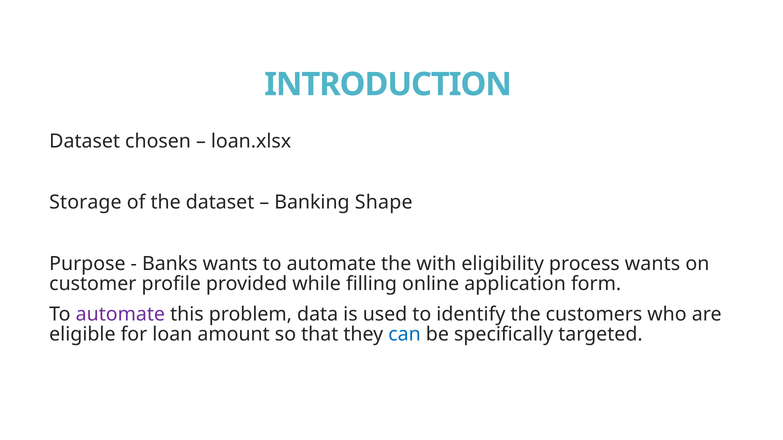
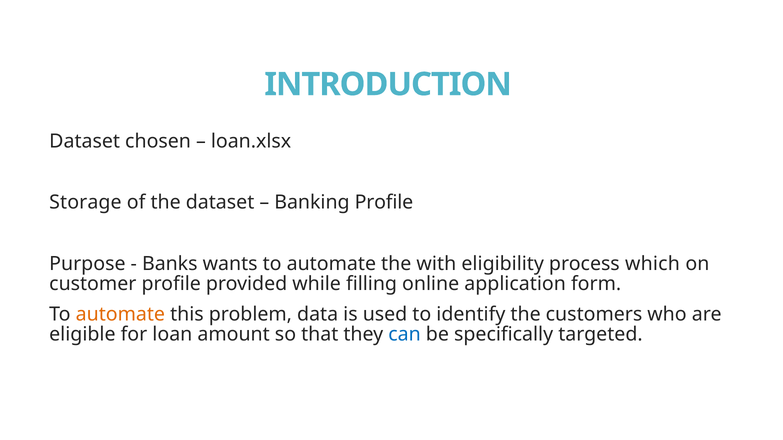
Banking Shape: Shape -> Profile (384, 203)
process wants: wants -> which (652, 264)
automate colour: purple -> orange (120, 314)
